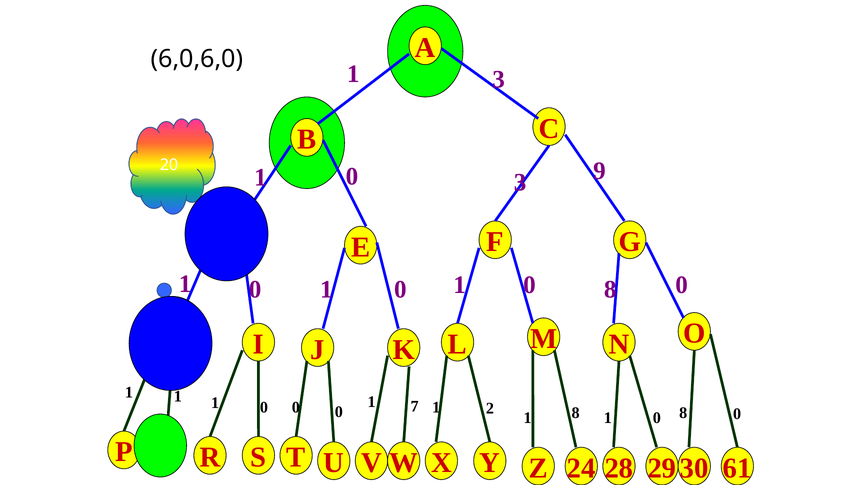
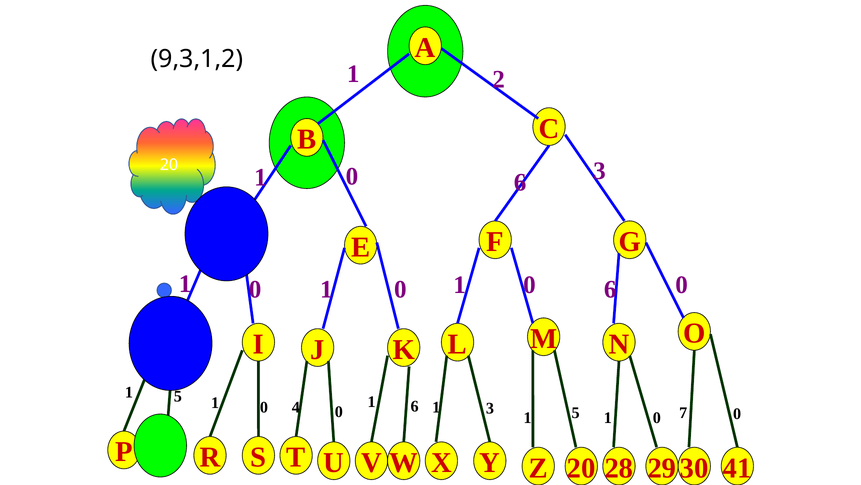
6,0,6,0: 6,0,6,0 -> 9,3,1,2 (197, 59)
3: 3 -> 2 (499, 79)
0 9: 9 -> 3 (599, 171)
3: 3 -> 6 (520, 182)
8: 8 -> 6 (610, 289)
1: 1 -> 5 (178, 396)
1 0 0: 0 -> 4 (296, 407)
7: 7 -> 6 (415, 406)
1 2: 2 -> 3 (490, 408)
8: 8 -> 5 (576, 412)
0 8: 8 -> 7 (683, 412)
Z 24: 24 -> 20 (581, 467)
61: 61 -> 41 (737, 467)
